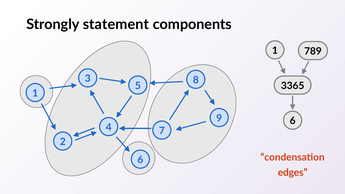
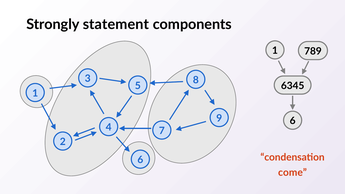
3365: 3365 -> 6345 (293, 86)
edges: edges -> come (292, 173)
